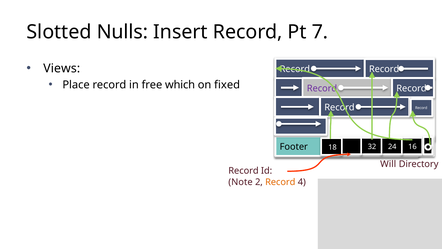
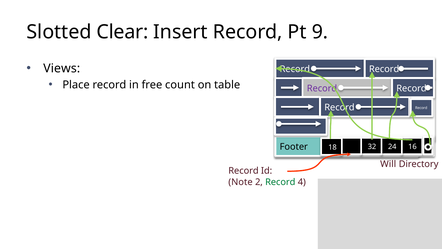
Nulls: Nulls -> Clear (123, 32)
7: 7 -> 9 (320, 32)
which: which -> count (180, 85)
fixed: fixed -> table (227, 85)
Record colour: orange -> green (280, 182)
